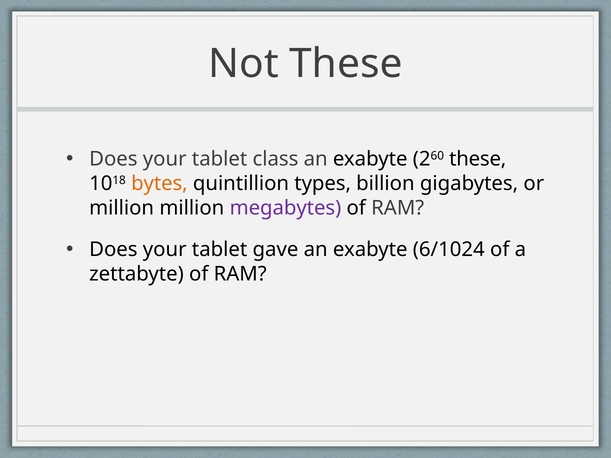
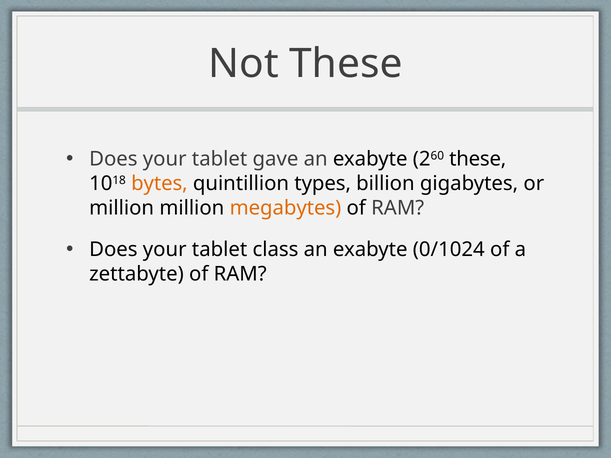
class: class -> gave (275, 159)
megabytes colour: purple -> orange (285, 208)
gave: gave -> class (275, 250)
6/1024: 6/1024 -> 0/1024 (449, 250)
